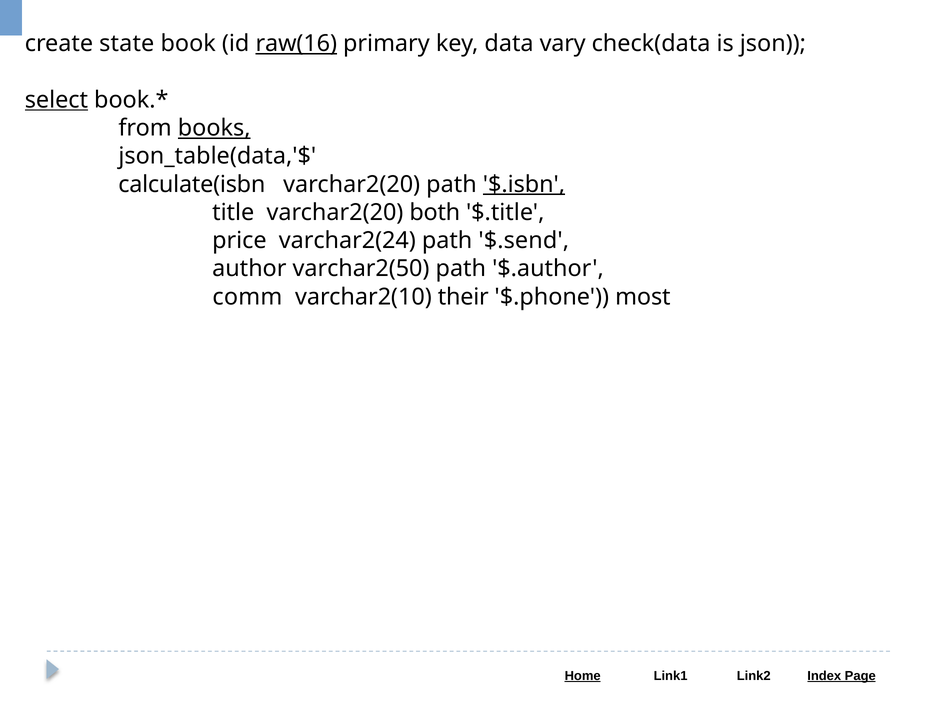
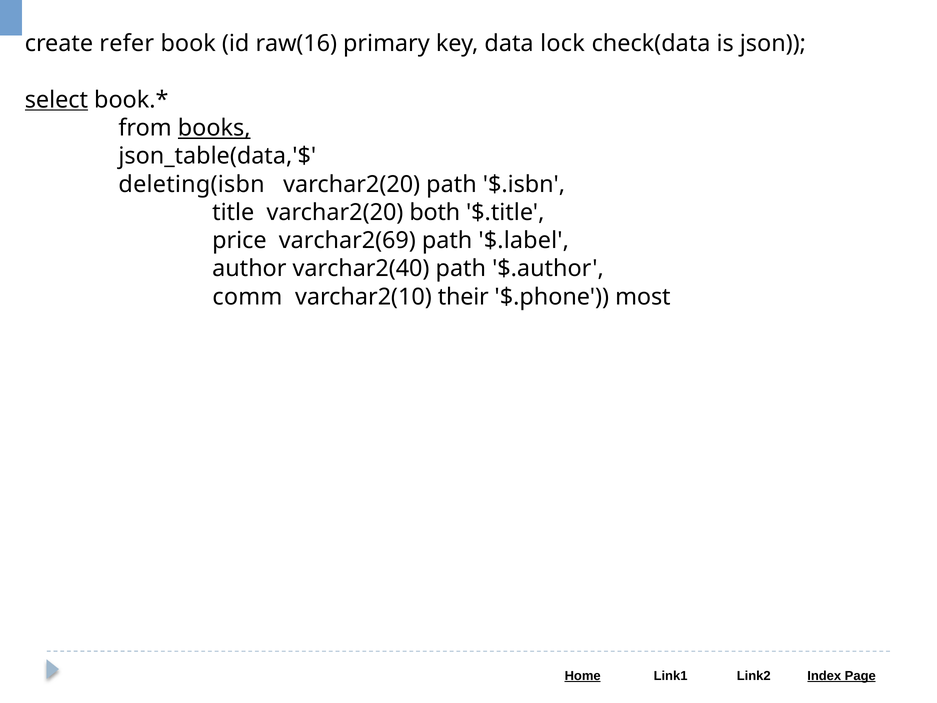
state: state -> refer (127, 44)
raw(16 underline: present -> none (296, 44)
vary: vary -> lock (562, 44)
calculate(isbn: calculate(isbn -> deleting(isbn (192, 184)
$.isbn underline: present -> none (524, 184)
varchar2(24: varchar2(24 -> varchar2(69 (347, 240)
$.send: $.send -> $.label (524, 240)
varchar2(50: varchar2(50 -> varchar2(40 (361, 269)
